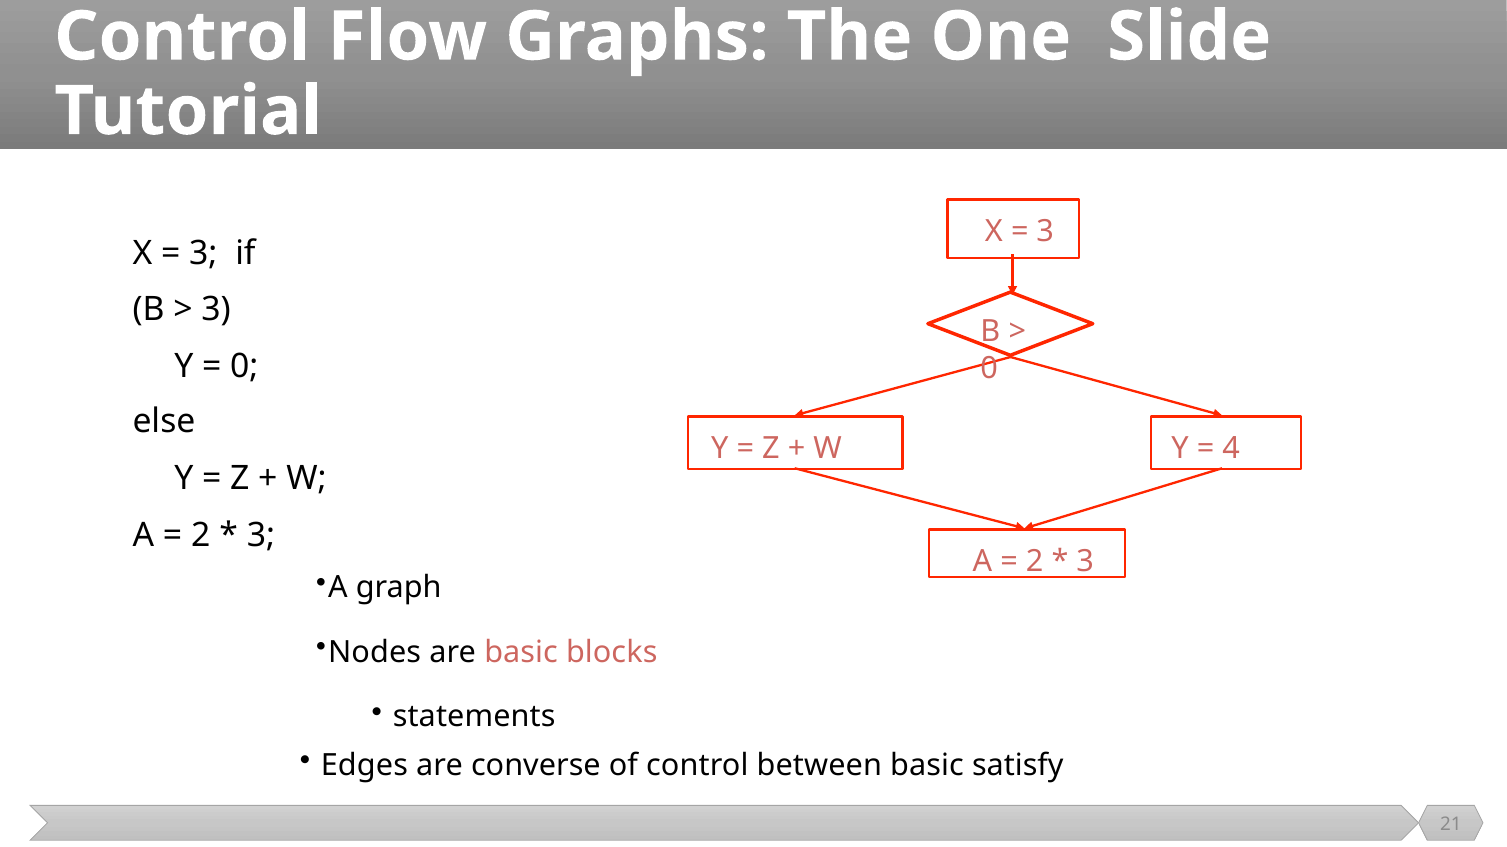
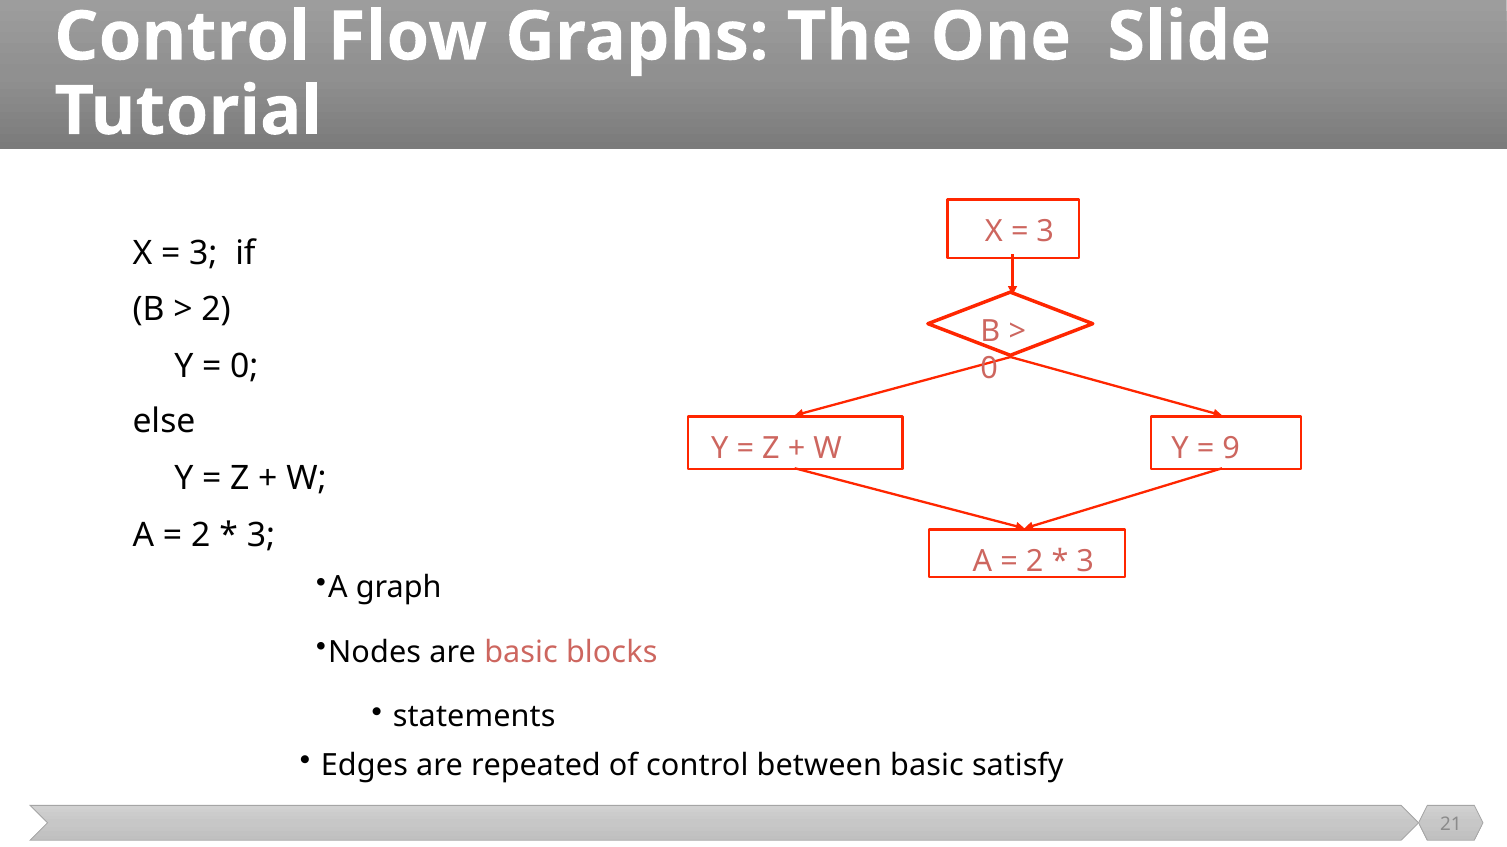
3: 3 -> 2 (216, 309)
4: 4 -> 9 (1231, 448)
converse: converse -> repeated (536, 766)
